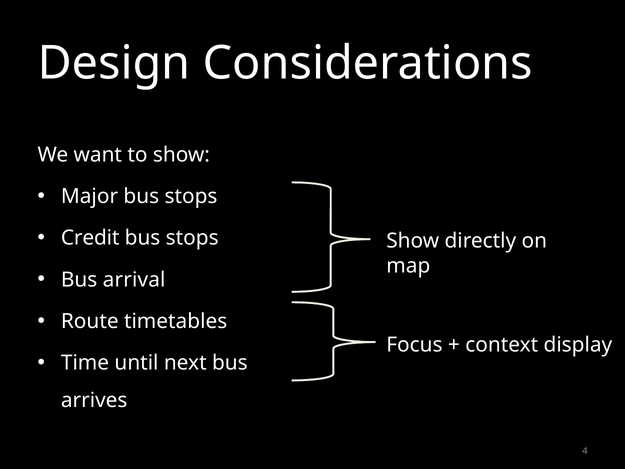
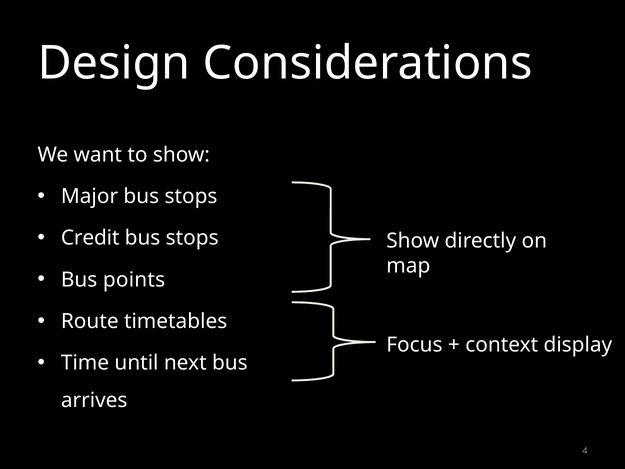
arrival: arrival -> points (134, 280)
